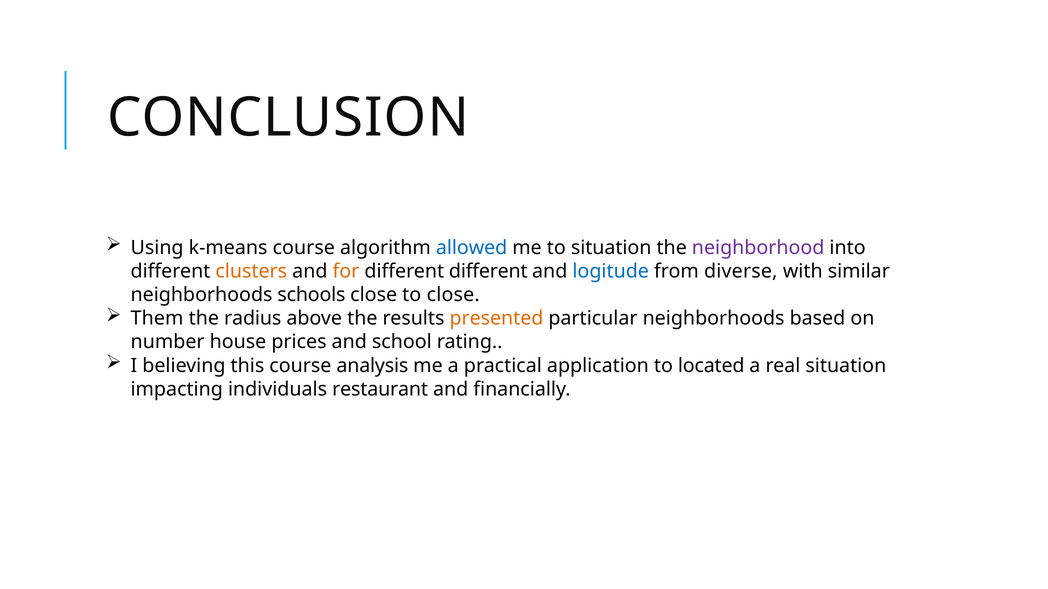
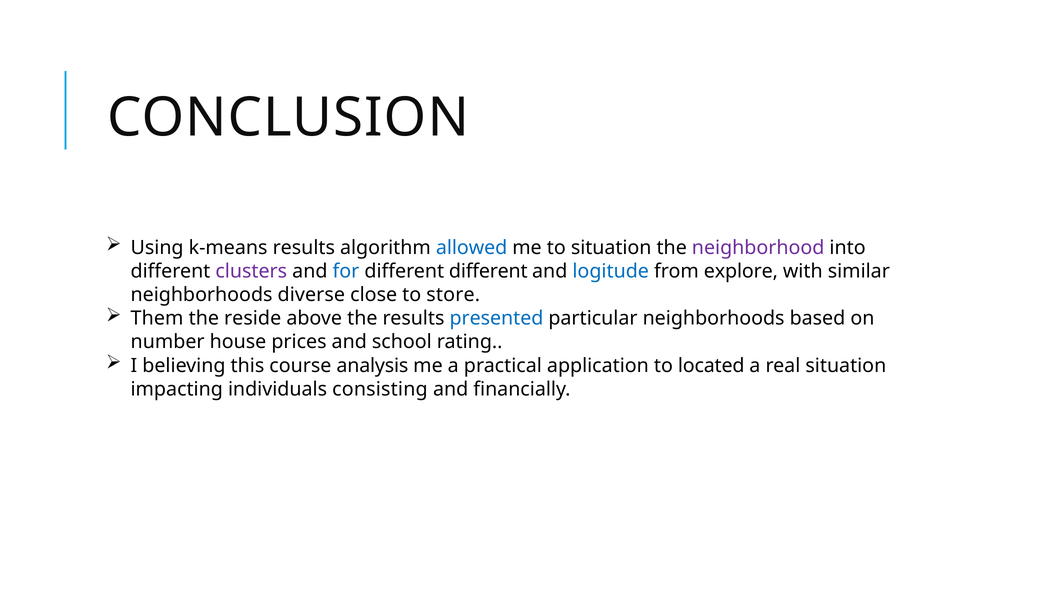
k-means course: course -> results (304, 248)
clusters colour: orange -> purple (251, 272)
for colour: orange -> blue (346, 272)
diverse: diverse -> explore (741, 272)
schools: schools -> diverse (311, 295)
to close: close -> store (453, 295)
radius: radius -> reside (253, 319)
presented colour: orange -> blue (496, 319)
restaurant: restaurant -> consisting (380, 389)
